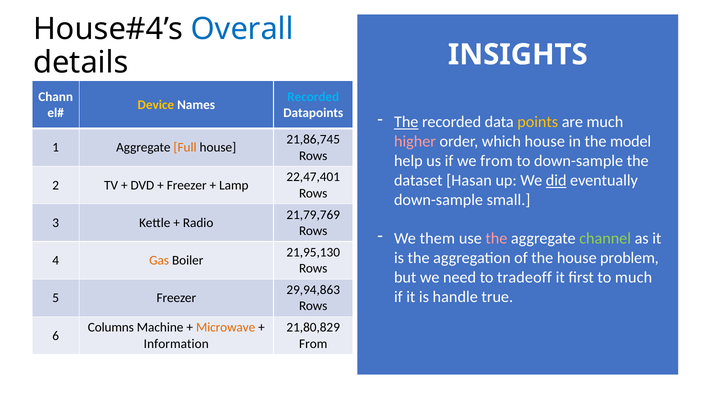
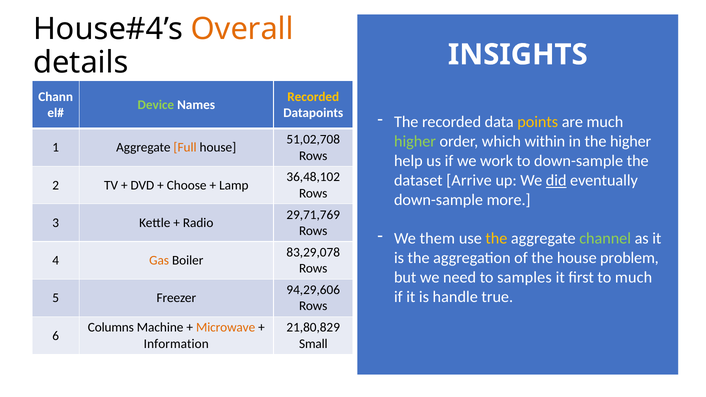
Overall colour: blue -> orange (242, 29)
Recorded colour: light blue -> yellow (313, 97)
Device colour: yellow -> light green (156, 105)
The underline: present -> none (406, 122)
21,86,745: 21,86,745 -> 51,02,708 (313, 140)
higher colour: pink -> light green (415, 142)
which house: house -> within (545, 142)
the model: model -> higher (631, 142)
we from: from -> work (497, 161)
22,47,401: 22,47,401 -> 36,48,102 (313, 177)
Hasan: Hasan -> Arrive (469, 180)
Freezer: Freezer -> Choose (187, 185)
small: small -> more (509, 200)
21,79,769: 21,79,769 -> 29,71,769 (313, 215)
the colour: pink -> yellow (496, 239)
21,95,130: 21,95,130 -> 83,29,078 (313, 252)
tradeoff: tradeoff -> samples (524, 277)
29,94,863: 29,94,863 -> 94,29,606 (313, 290)
From: From -> Small (313, 344)
